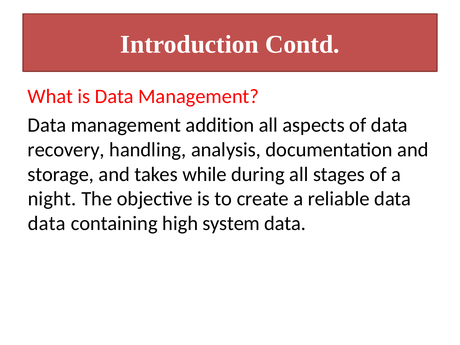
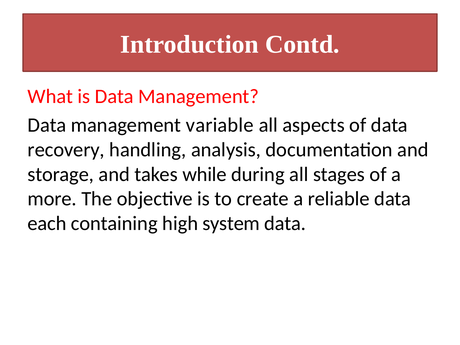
addition: addition -> variable (220, 125)
night: night -> more (52, 199)
data: data -> each (47, 223)
